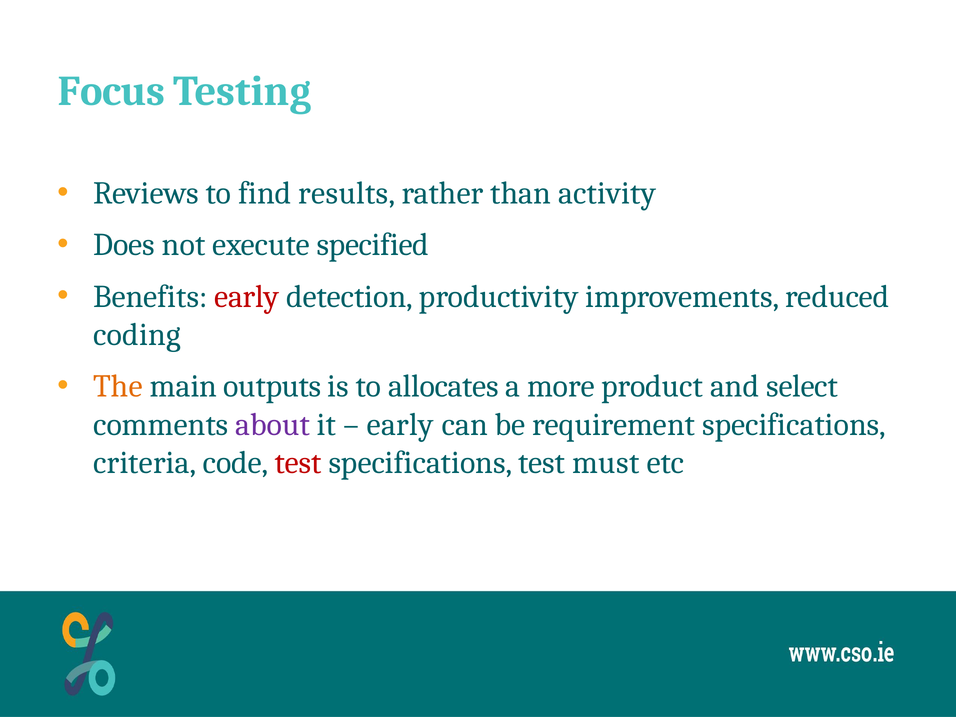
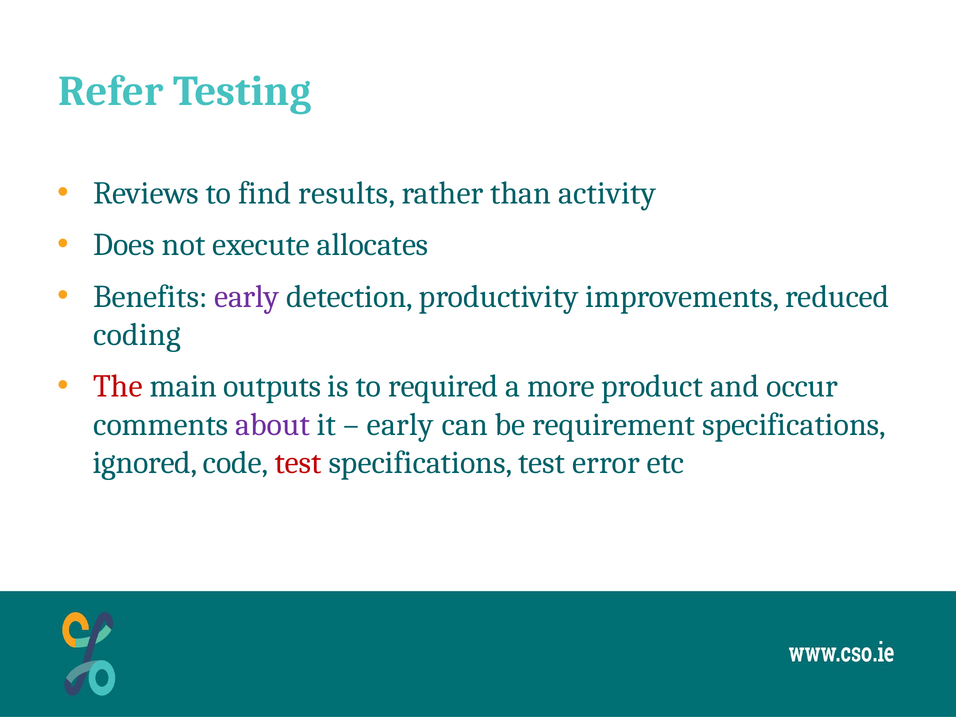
Focus: Focus -> Refer (111, 91)
specified: specified -> allocates (373, 245)
early colour: red -> purple (247, 296)
The colour: orange -> red (118, 386)
allocates: allocates -> required (443, 386)
select: select -> occur (802, 386)
criteria: criteria -> ignored (145, 463)
must: must -> error (606, 463)
